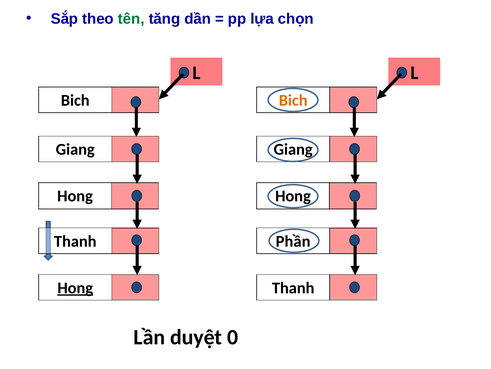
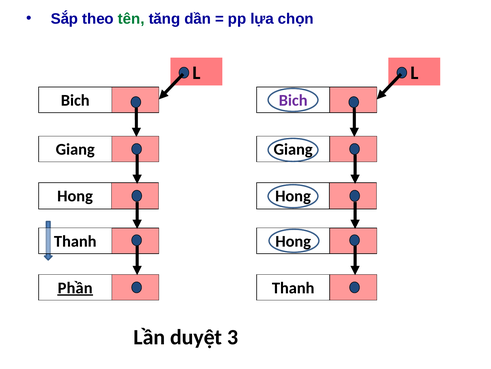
Bich colour: orange -> purple (293, 100)
Phần: Phần -> Hong (293, 241)
Hong: Hong -> Phần (75, 287)
0: 0 -> 3 (233, 336)
